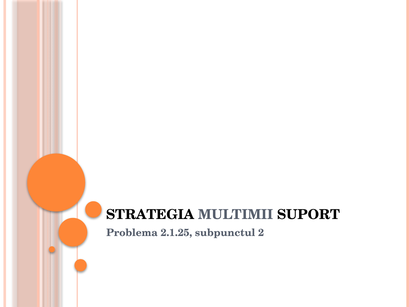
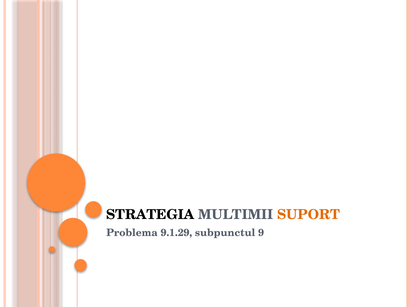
SUPORT colour: black -> orange (309, 215)
2.1.25: 2.1.25 -> 9.1.29 (176, 233)
2: 2 -> 9 (261, 233)
